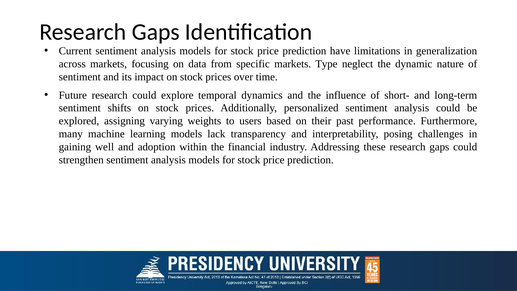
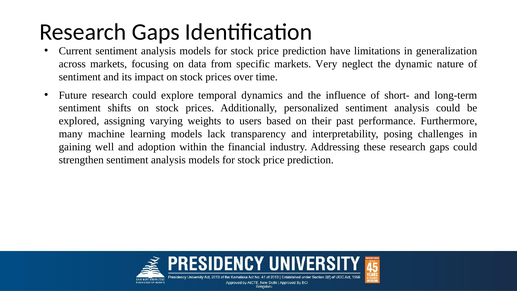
Type: Type -> Very (326, 64)
